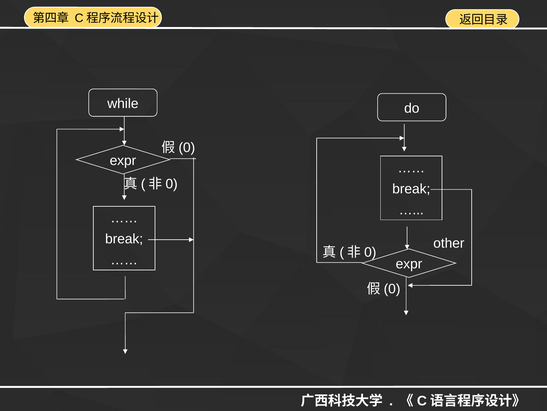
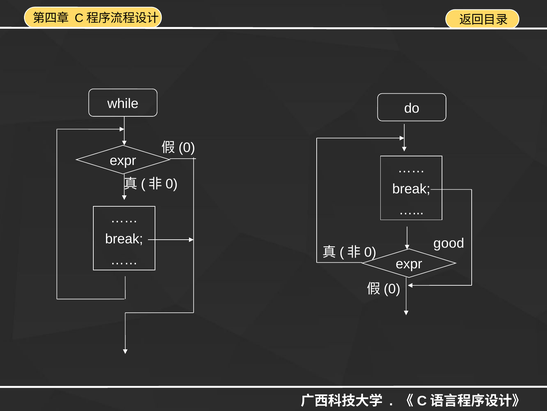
other: other -> good (449, 243)
